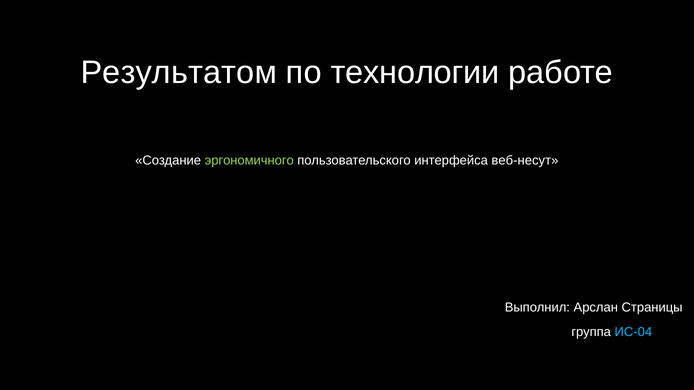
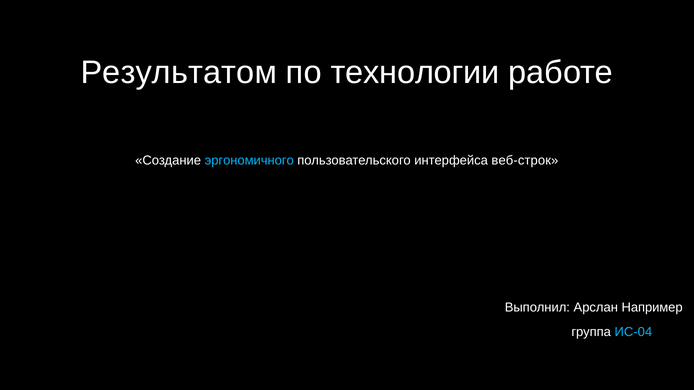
эргономичного colour: light green -> light blue (249, 161)
веб-несут: веб-несут -> веб-строк (525, 161)
Страницы: Страницы -> Например (652, 308)
